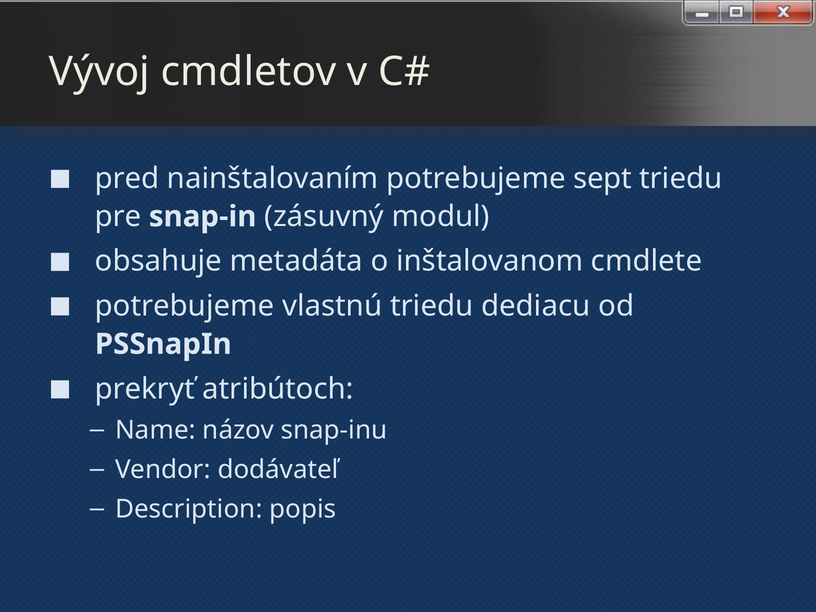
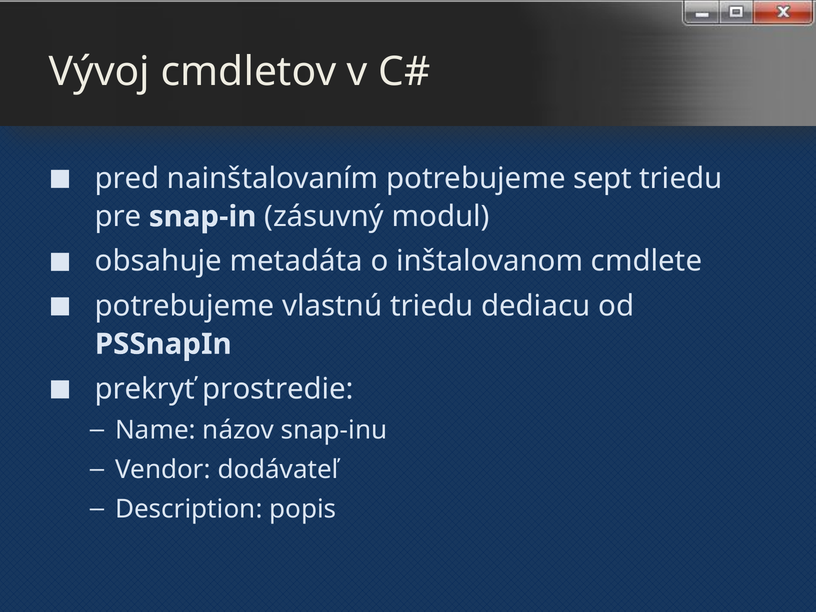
atribútoch: atribútoch -> prostredie (278, 389)
